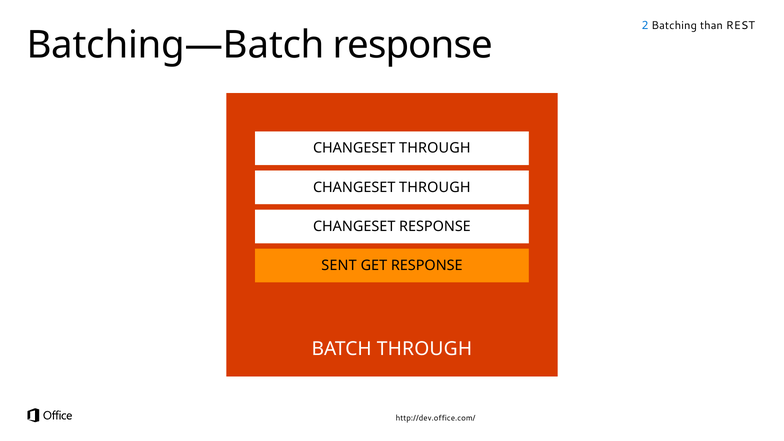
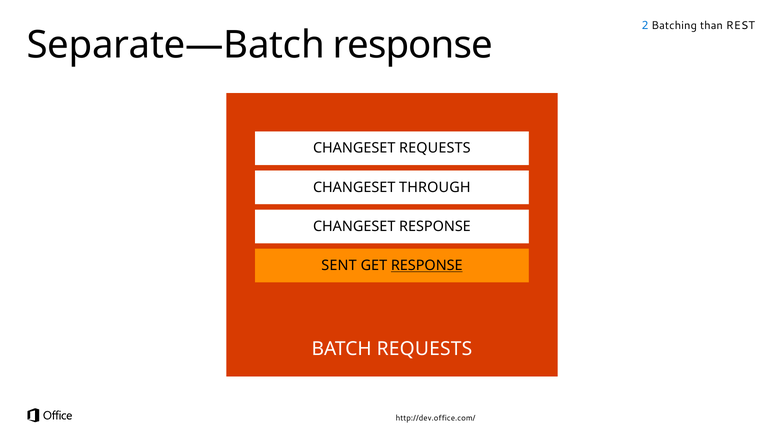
Batching—Batch: Batching—Batch -> Separate—Batch (176, 45)
THROUGH: THROUGH -> REQUESTS (435, 148)
RESPONSE underline: none -> present (427, 265)
BATCH THROUGH: THROUGH -> REQUESTS (424, 349)
